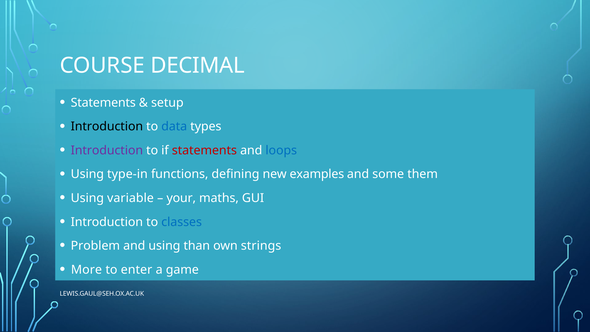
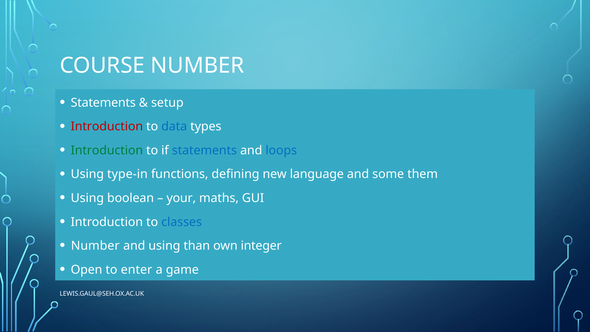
COURSE DECIMAL: DECIMAL -> NUMBER (197, 66)
Introduction colour: black -> red (107, 126)
Introduction colour: purple -> green (107, 150)
statements colour: red -> blue (204, 150)
examples: examples -> language (317, 174)
variable: variable -> boolean (131, 198)
Problem: Problem -> Number (95, 246)
strings: strings -> integer (261, 246)
More: More -> Open (87, 270)
